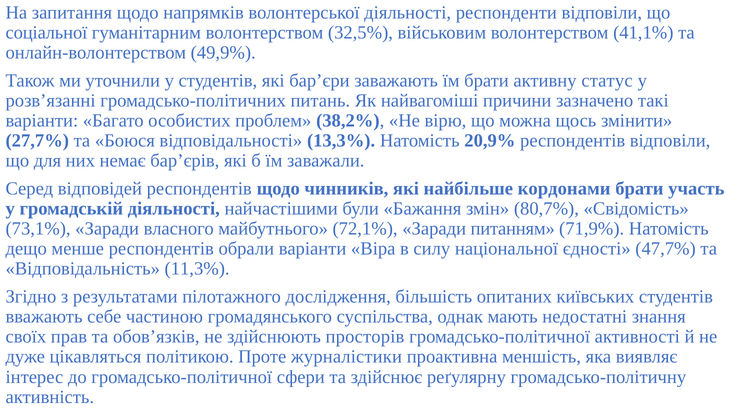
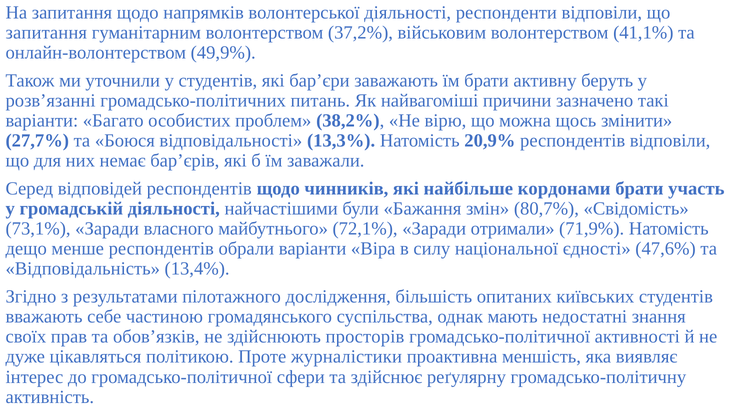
соціальної: соціальної -> запитання (46, 33)
32,5%: 32,5% -> 37,2% (360, 33)
статус: статус -> беруть (607, 81)
питанням: питанням -> отримали (513, 229)
47,7%: 47,7% -> 47,6% (666, 249)
11,3%: 11,3% -> 13,4% (197, 269)
